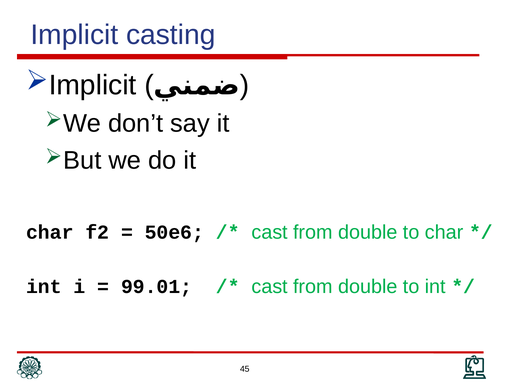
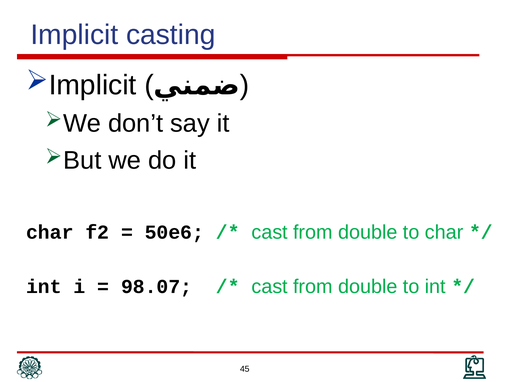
99.01: 99.01 -> 98.07 (157, 287)
